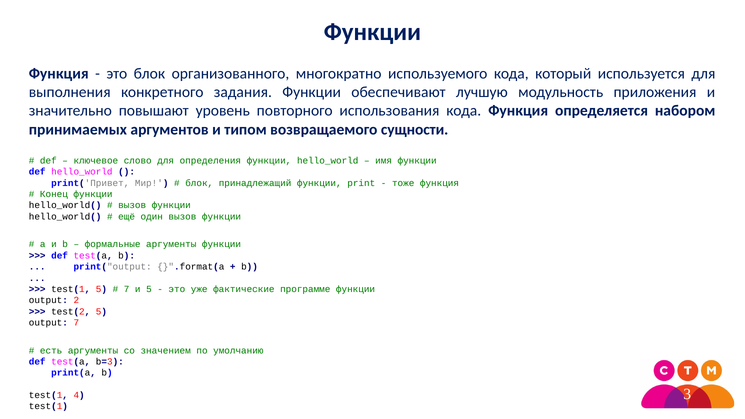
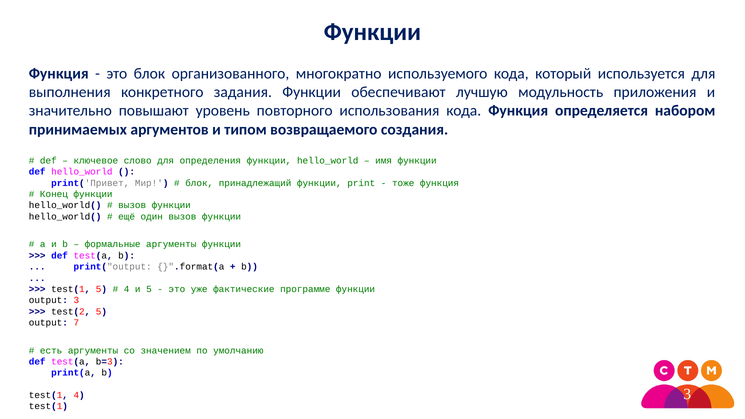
сущности: сущности -> создания (415, 129)
7: 7 -> 4 (127, 289)
output 2: 2 -> 3 (76, 300)
